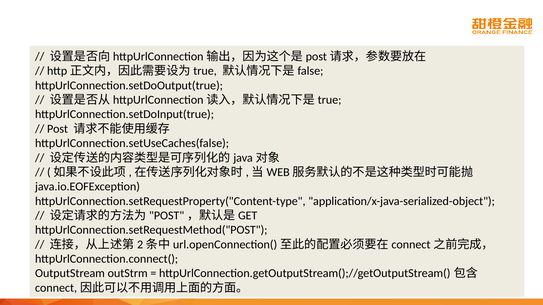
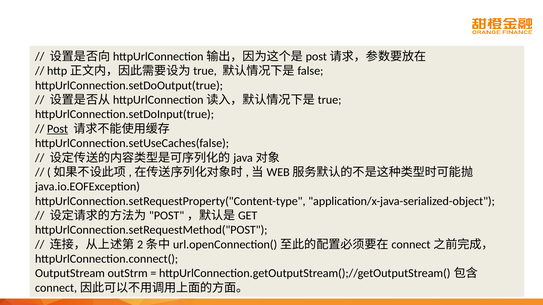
Post underline: none -> present (58, 129)
